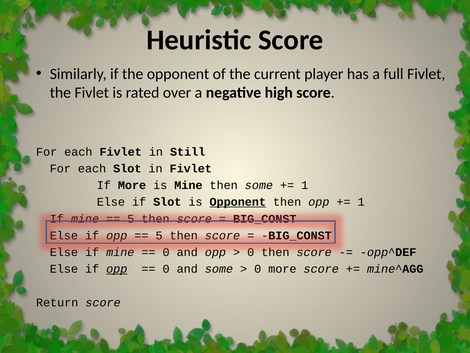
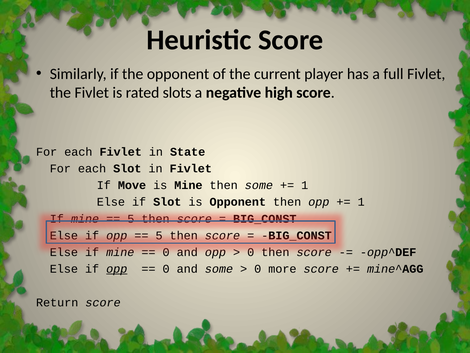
over: over -> slots (177, 93)
Still: Still -> State (188, 152)
If More: More -> Move (132, 185)
Opponent underline: present -> none (238, 202)
